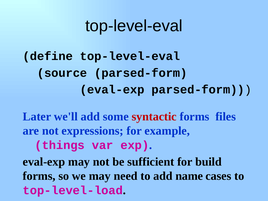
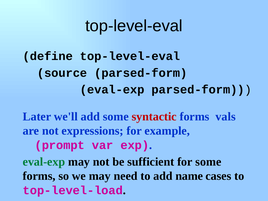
files: files -> vals (226, 116)
things: things -> prompt (60, 145)
eval-exp colour: black -> green (44, 162)
for build: build -> some (208, 162)
